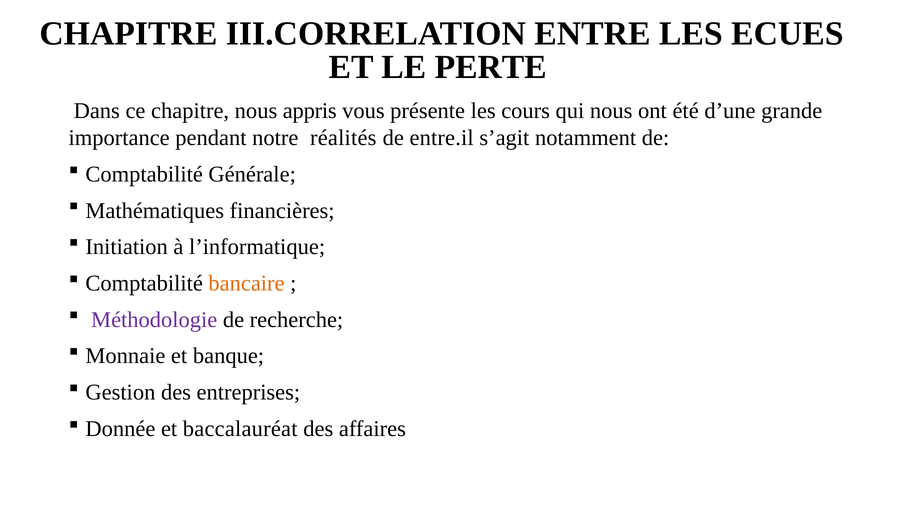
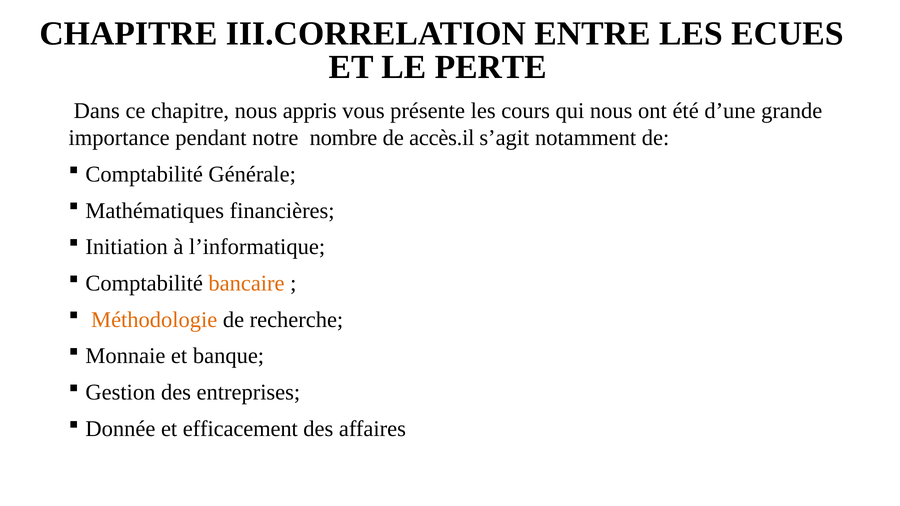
réalités: réalités -> nombre (343, 138)
entre.il: entre.il -> accès.il (442, 138)
Méthodologie colour: purple -> orange (154, 320)
baccalauréat: baccalauréat -> efficacement (240, 429)
